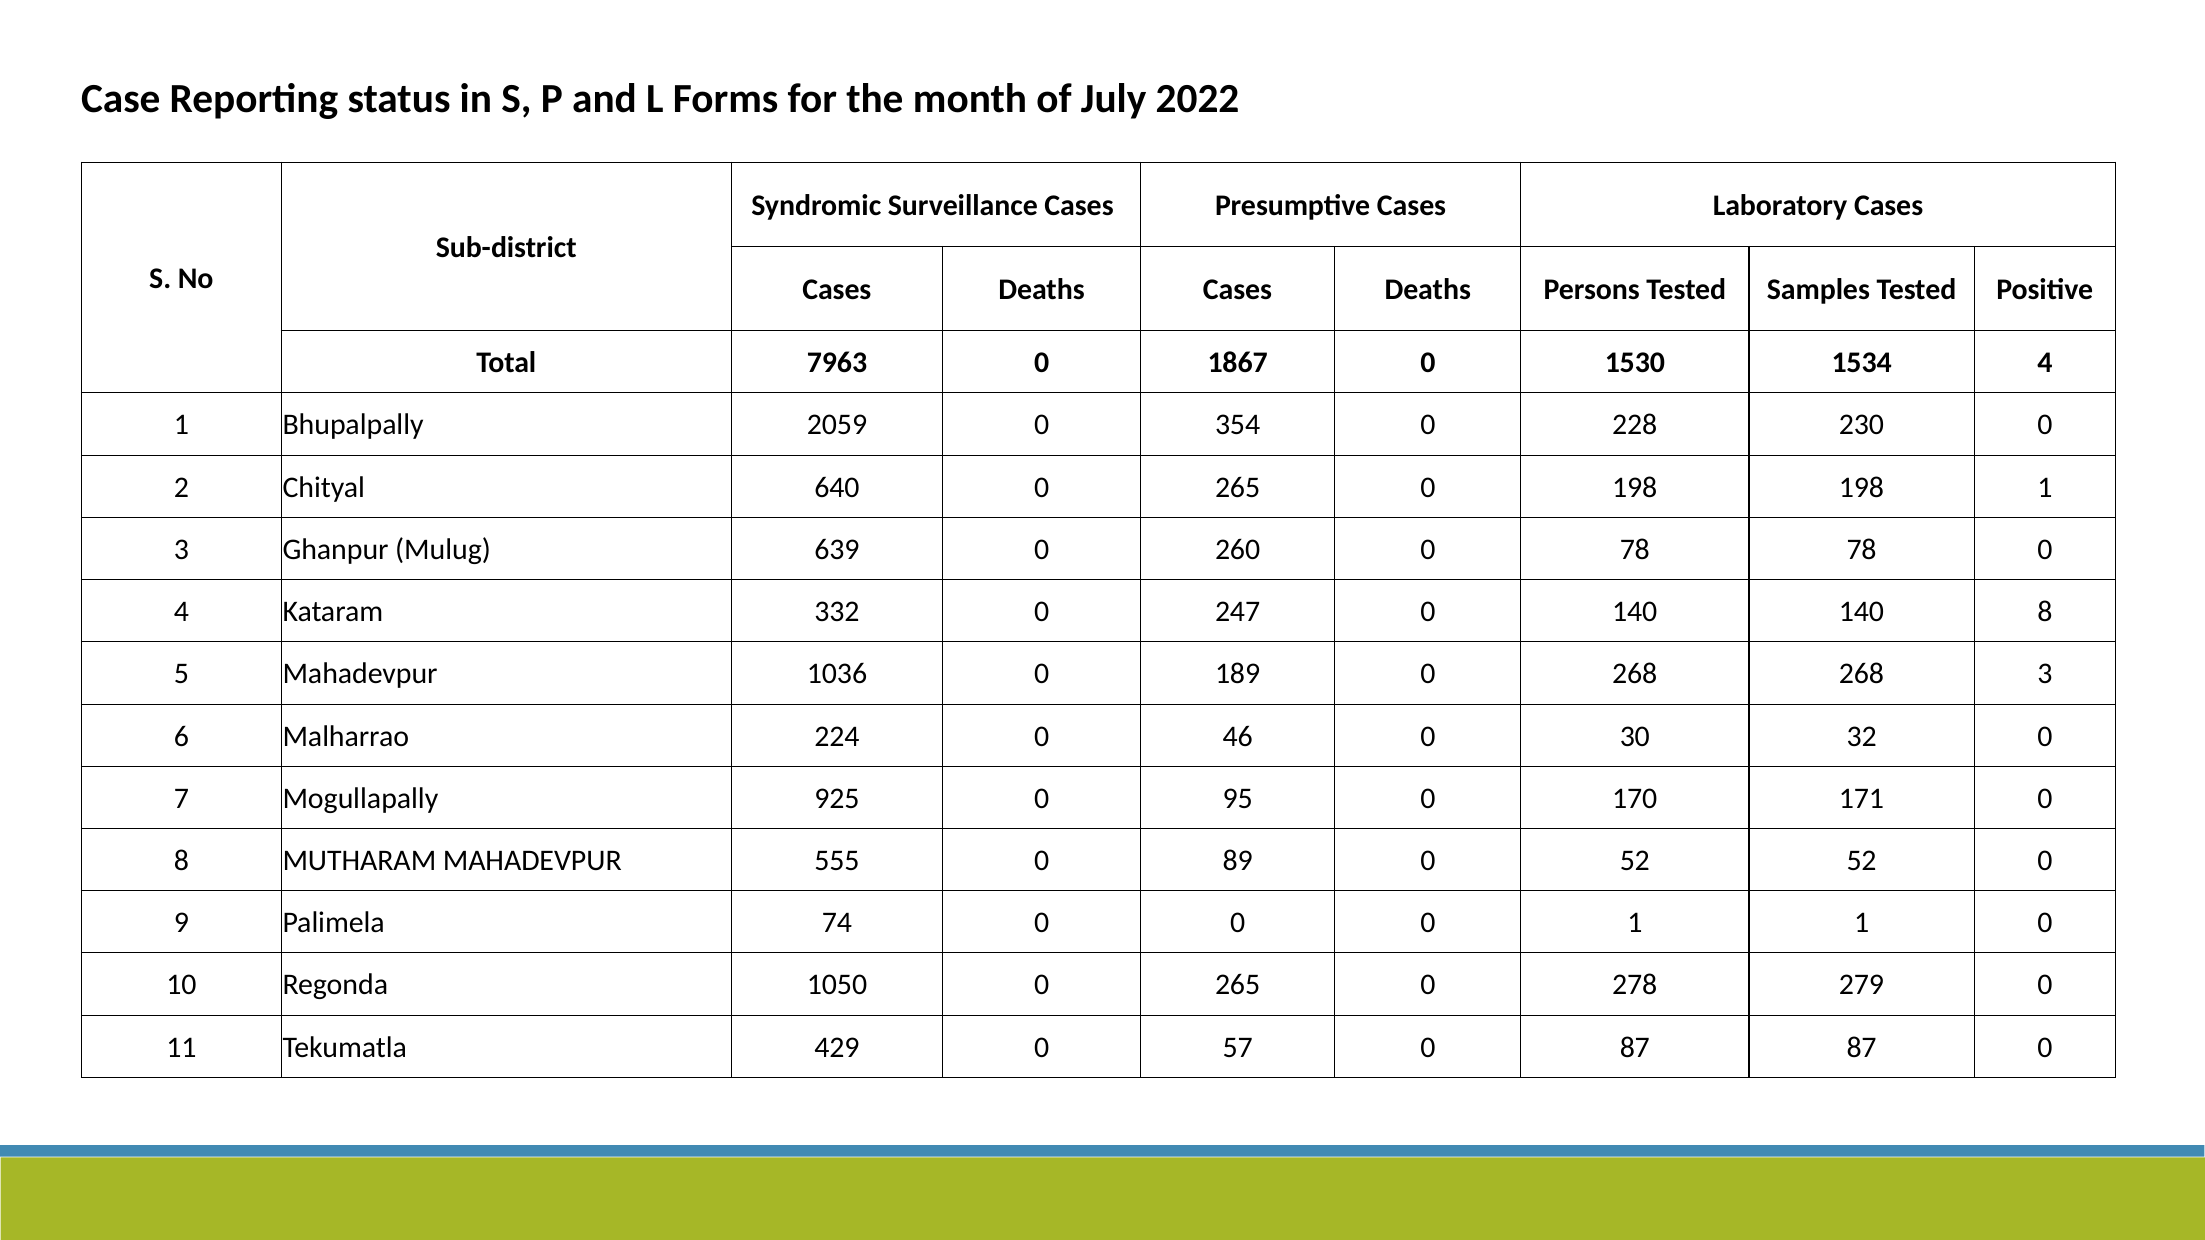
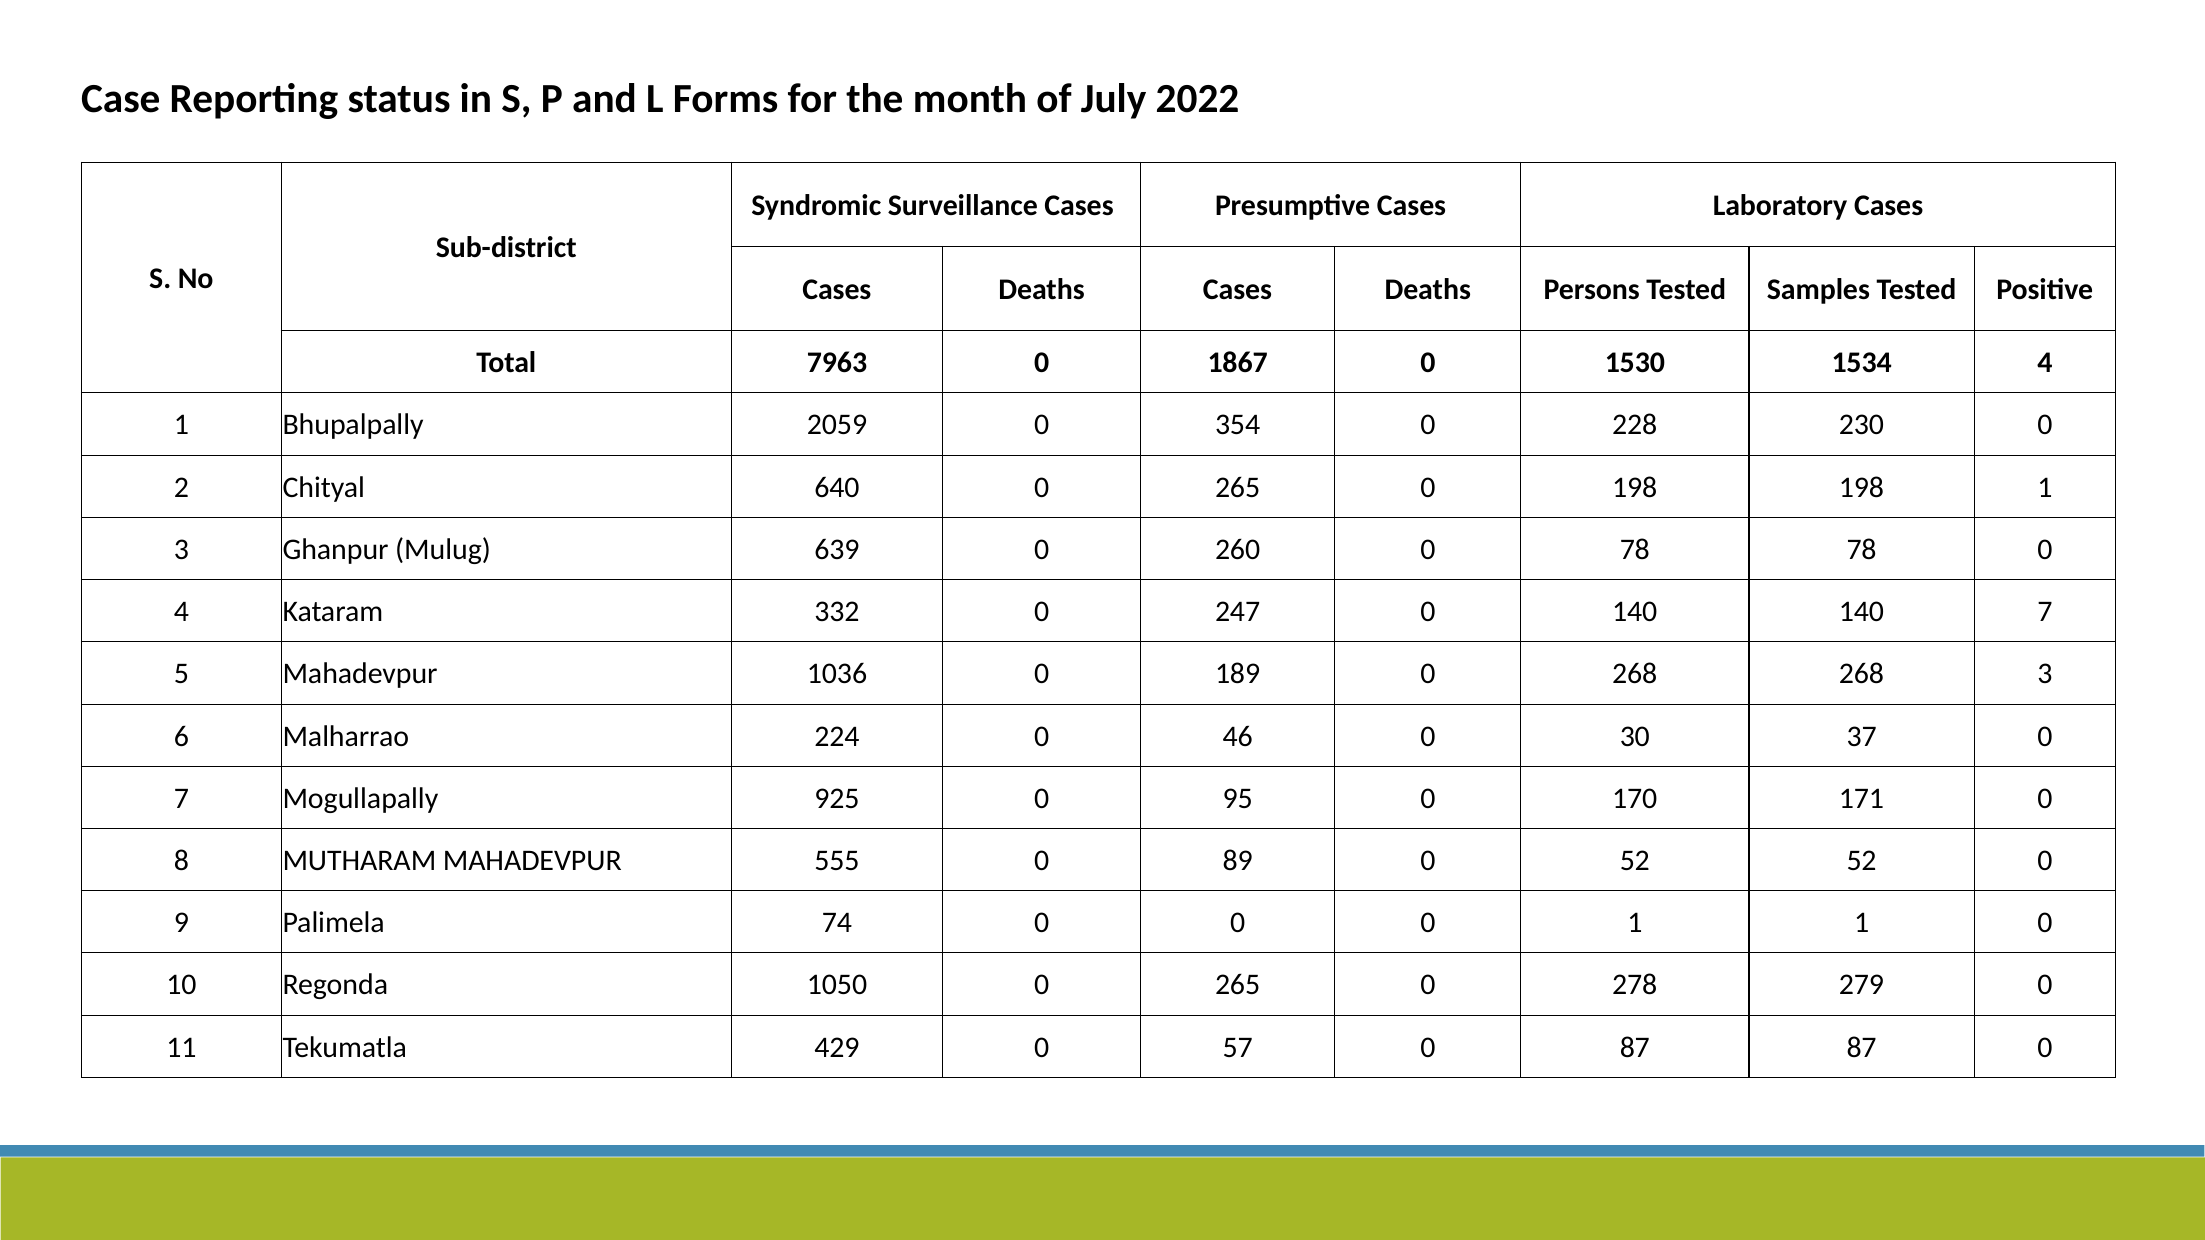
140 8: 8 -> 7 (2045, 612)
32: 32 -> 37 (1862, 736)
